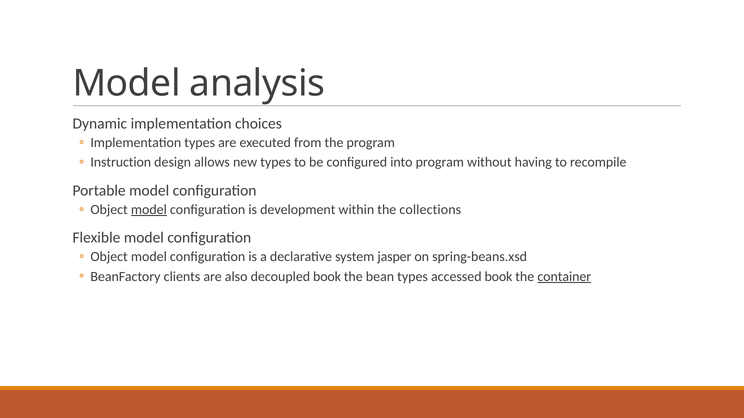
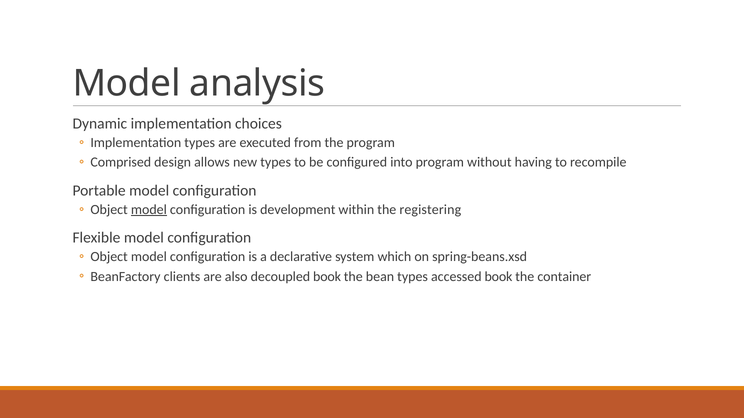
Instruction: Instruction -> Comprised (121, 162)
collections: collections -> registering (430, 210)
jasper: jasper -> which (394, 257)
container underline: present -> none (564, 277)
